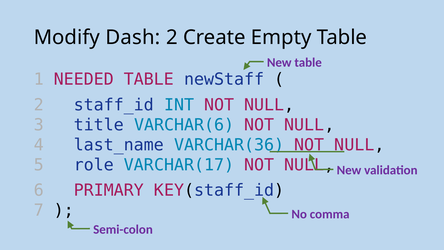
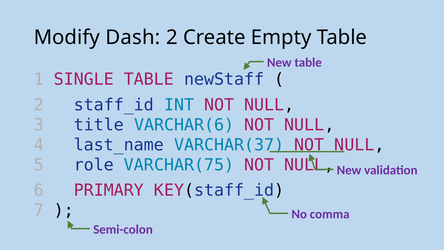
NEEDED: NEEDED -> SINGLE (84, 79)
VARCHAR(36: VARCHAR(36 -> VARCHAR(37 (229, 145)
VARCHAR(17: VARCHAR(17 -> VARCHAR(75 (179, 165)
